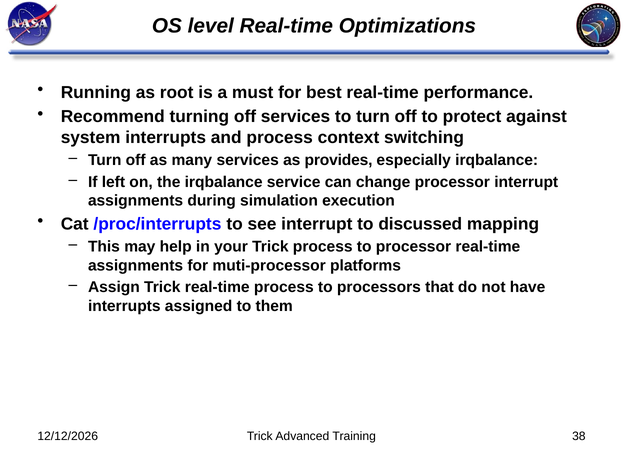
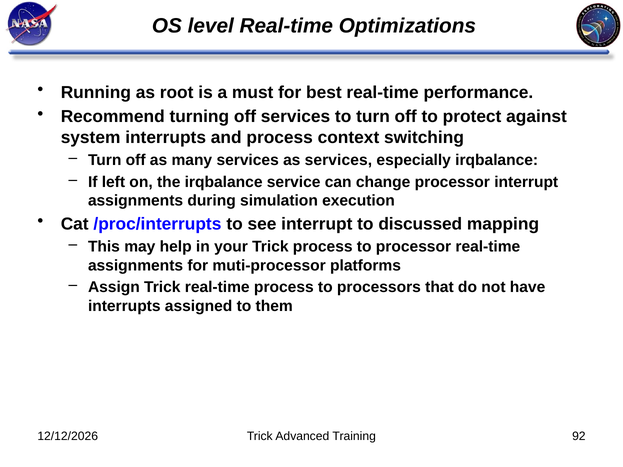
as provides: provides -> services (338, 160)
38: 38 -> 92 (579, 437)
